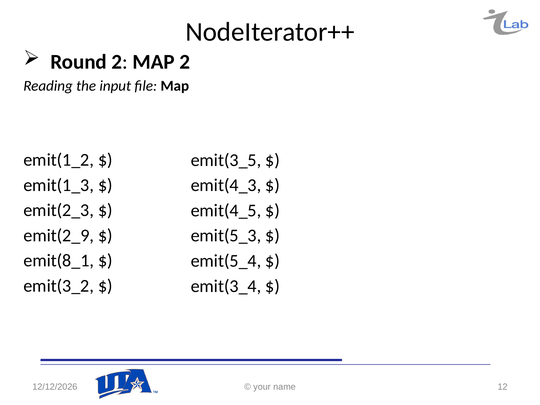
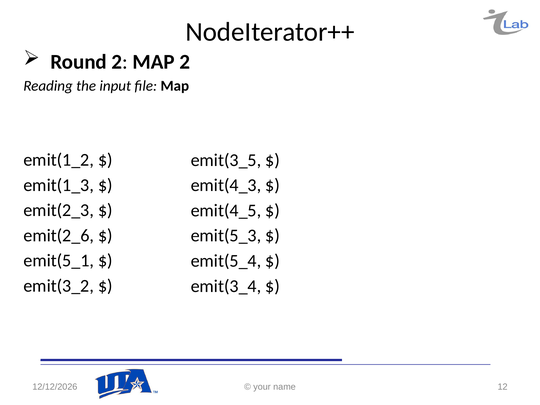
emit(2_9: emit(2_9 -> emit(2_6 (59, 236)
emit(8_1: emit(8_1 -> emit(5_1 (59, 261)
